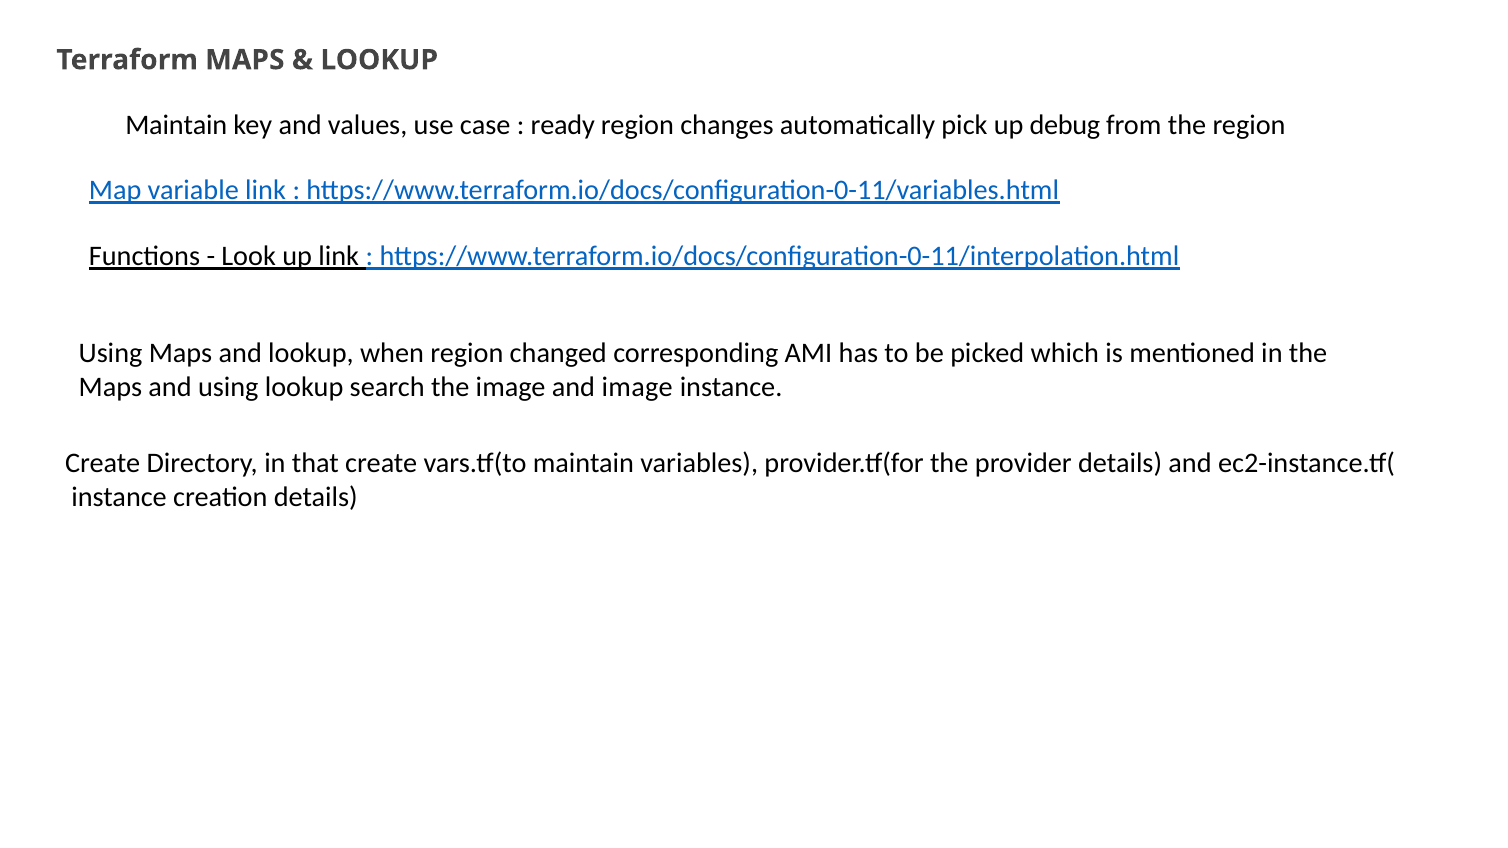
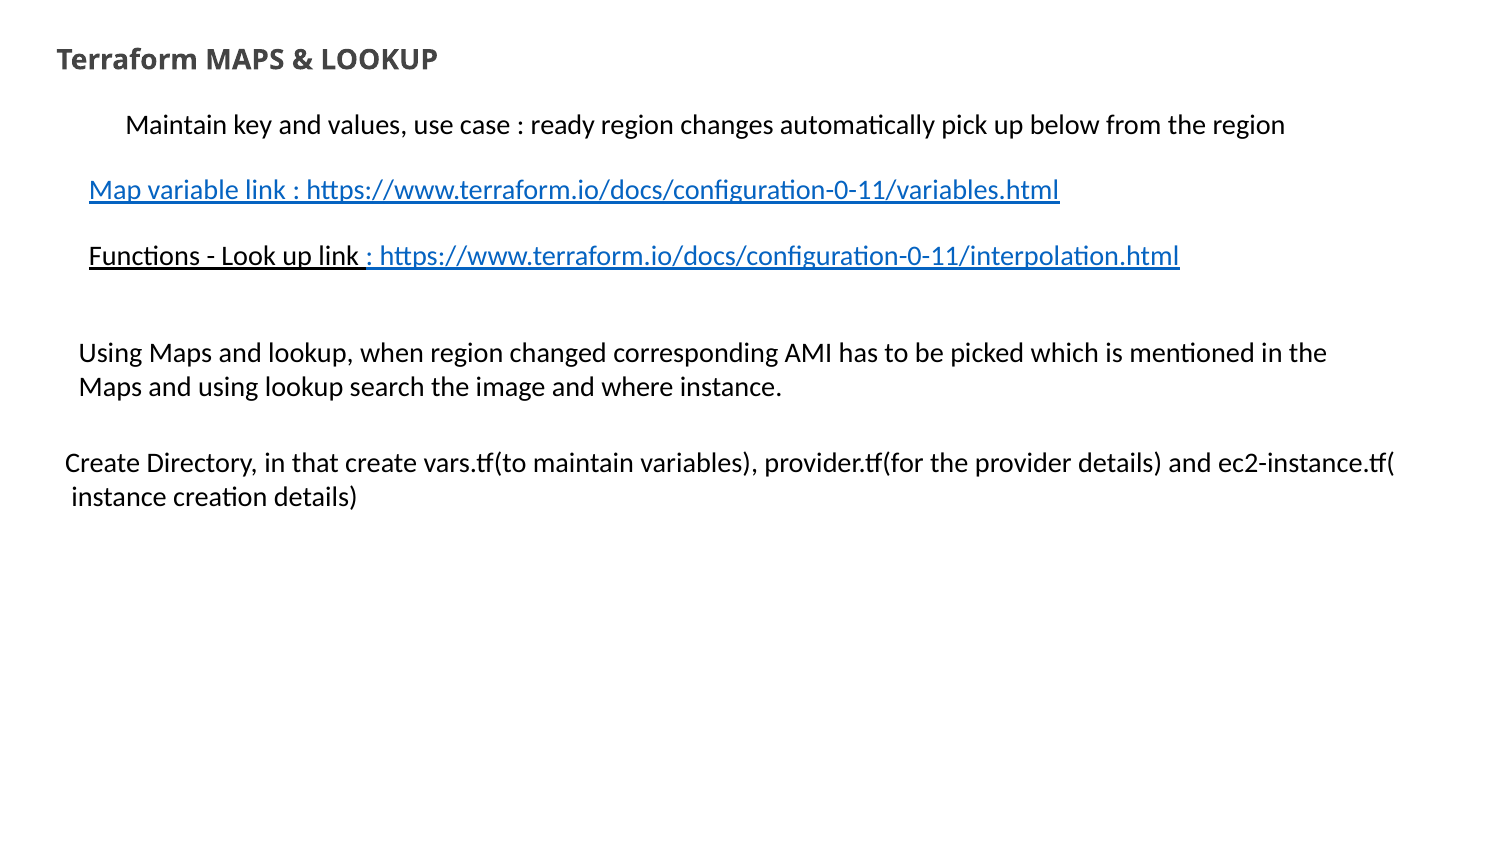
debug: debug -> below (1065, 125)
and image: image -> where (637, 388)
